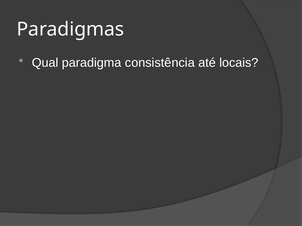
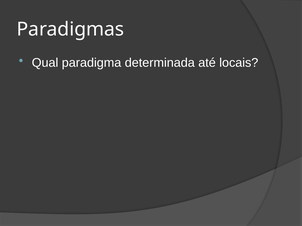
consistência: consistência -> determinada (160, 63)
